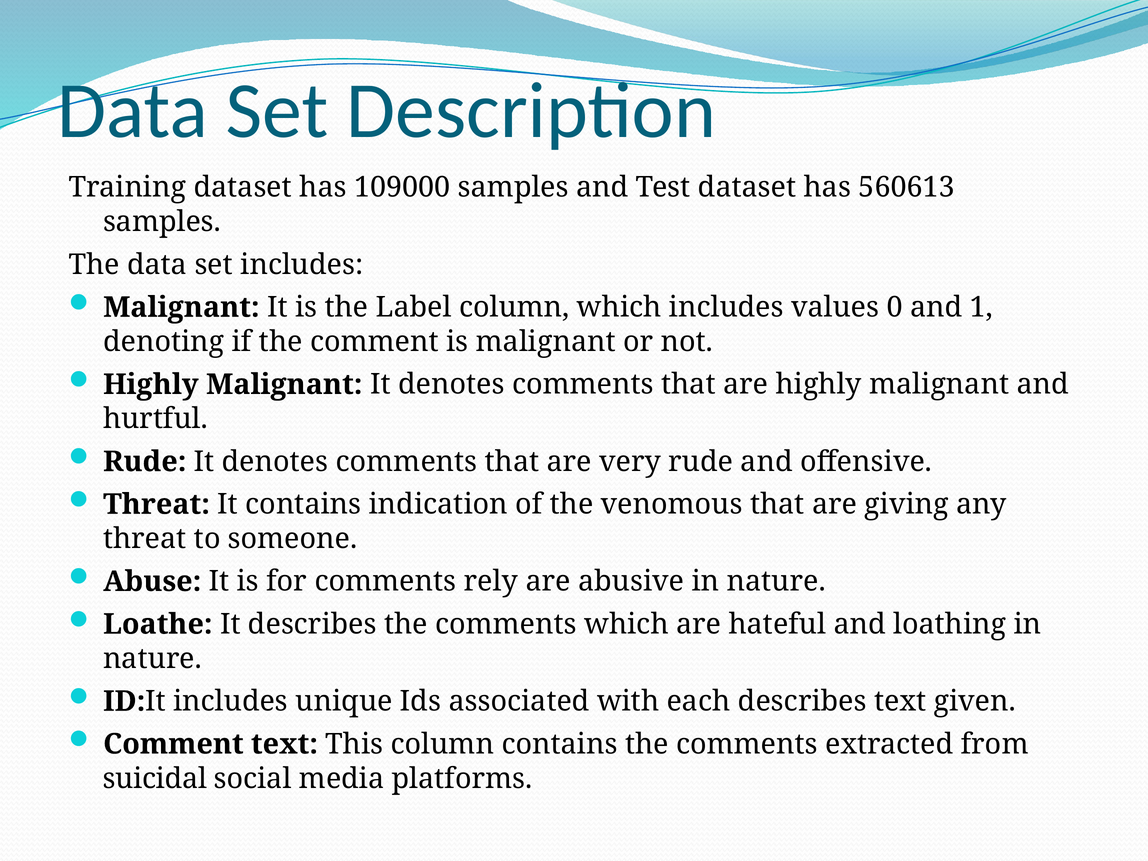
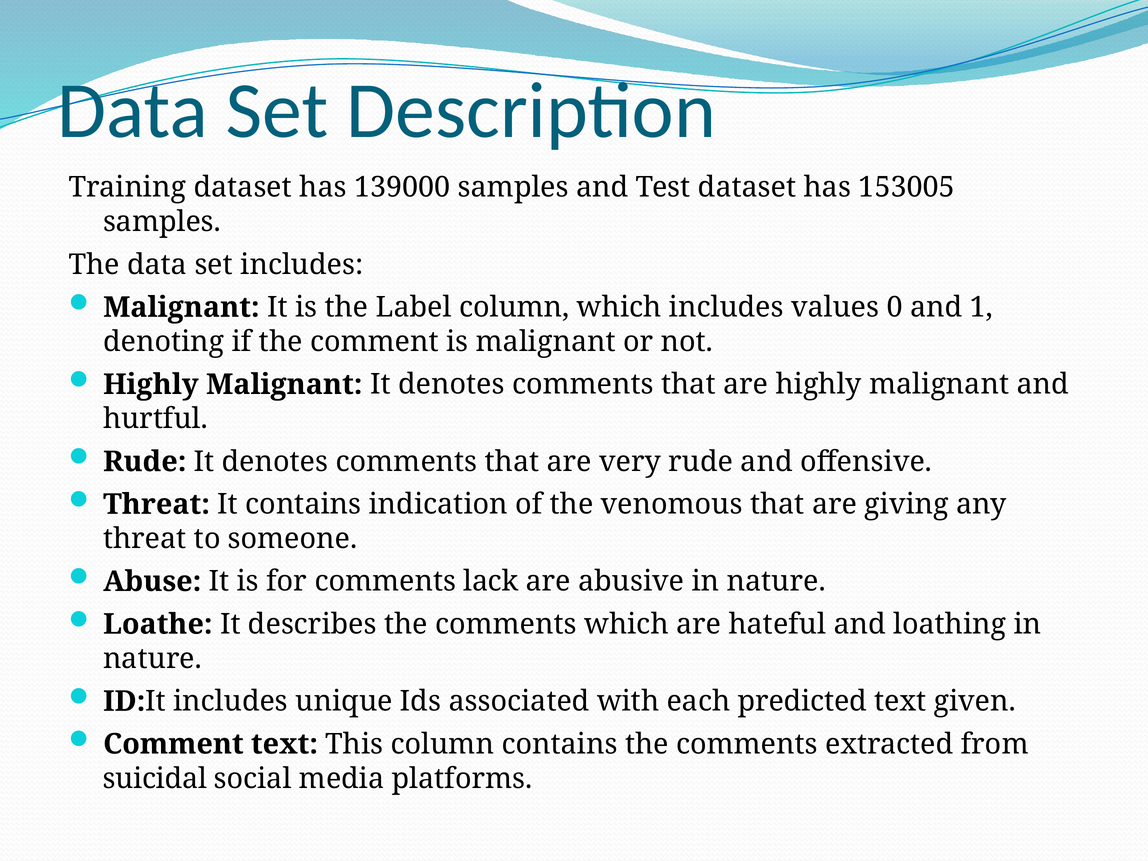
109000: 109000 -> 139000 (402, 187)
560613: 560613 -> 153005 (907, 187)
rely: rely -> lack (491, 582)
each describes: describes -> predicted (802, 701)
